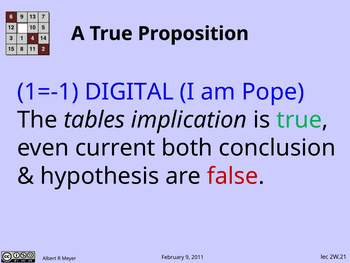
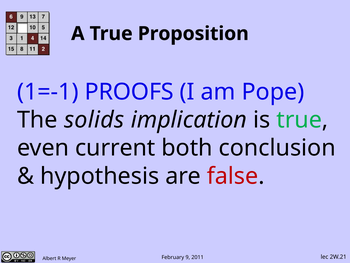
DIGITAL: DIGITAL -> PROOFS (129, 92)
tables: tables -> solids (94, 120)
